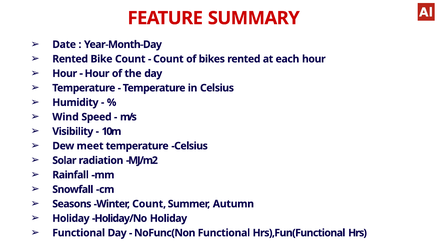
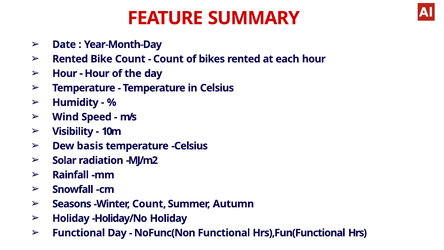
meet: meet -> basis (90, 146)
